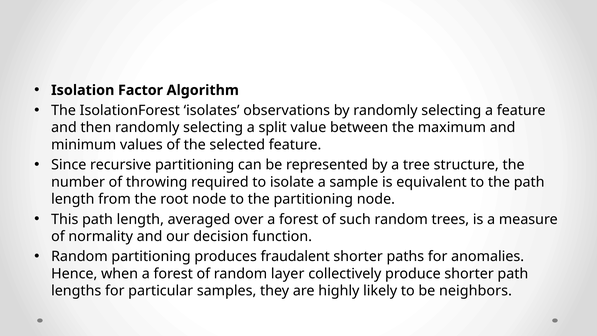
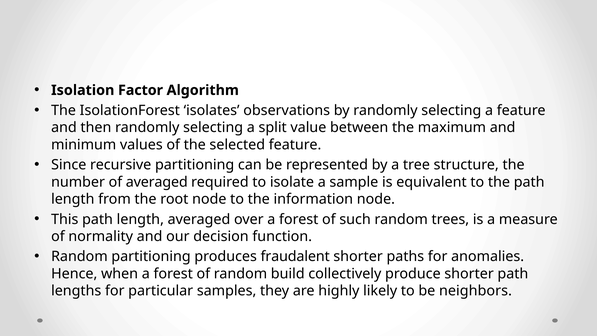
of throwing: throwing -> averaged (157, 182)
the partitioning: partitioning -> information (313, 199)
layer: layer -> build (288, 274)
